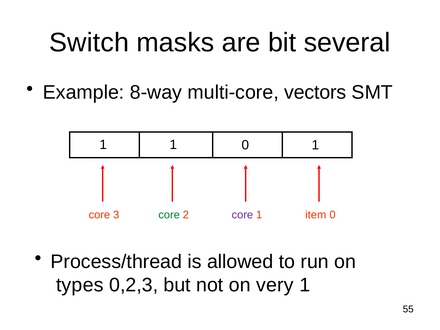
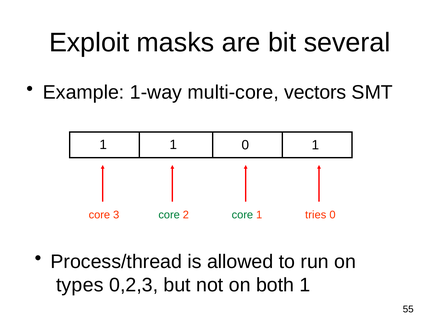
Switch: Switch -> Exploit (89, 43)
8-way: 8-way -> 1-way (156, 92)
core colour: purple -> green (242, 215)
item: item -> tries (316, 215)
very: very -> both (275, 285)
